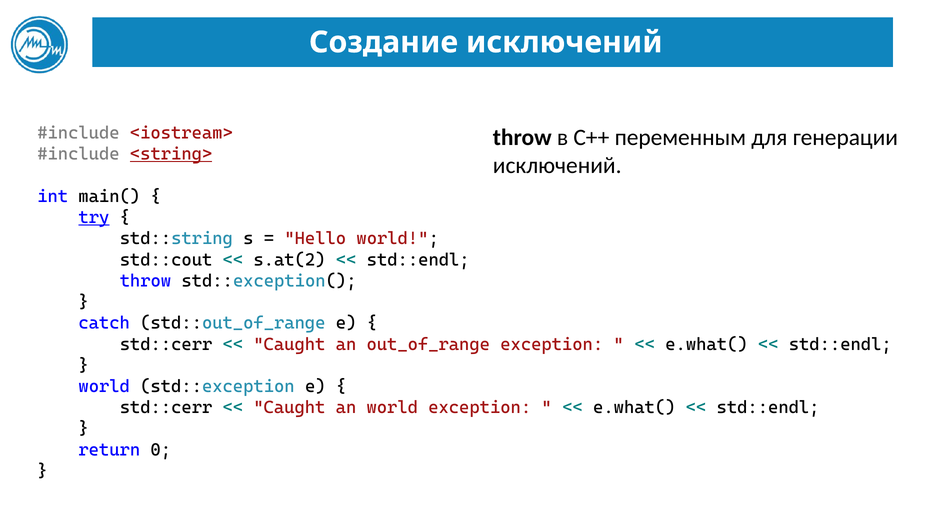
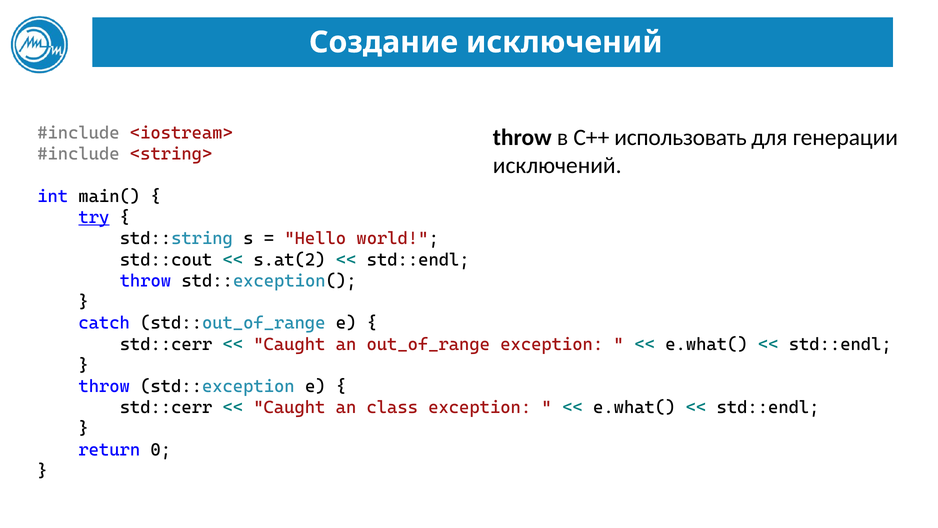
переменным: переменным -> использовать (680, 137)
<string> underline: present -> none (171, 154)
world: world -> throw (104, 386)
an world: world -> class (392, 407)
